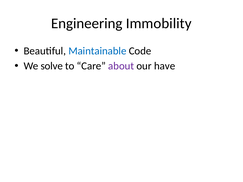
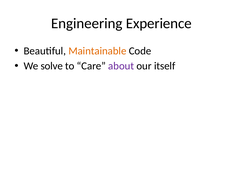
Immobility: Immobility -> Experience (159, 24)
Maintainable colour: blue -> orange (97, 51)
have: have -> itself (165, 66)
